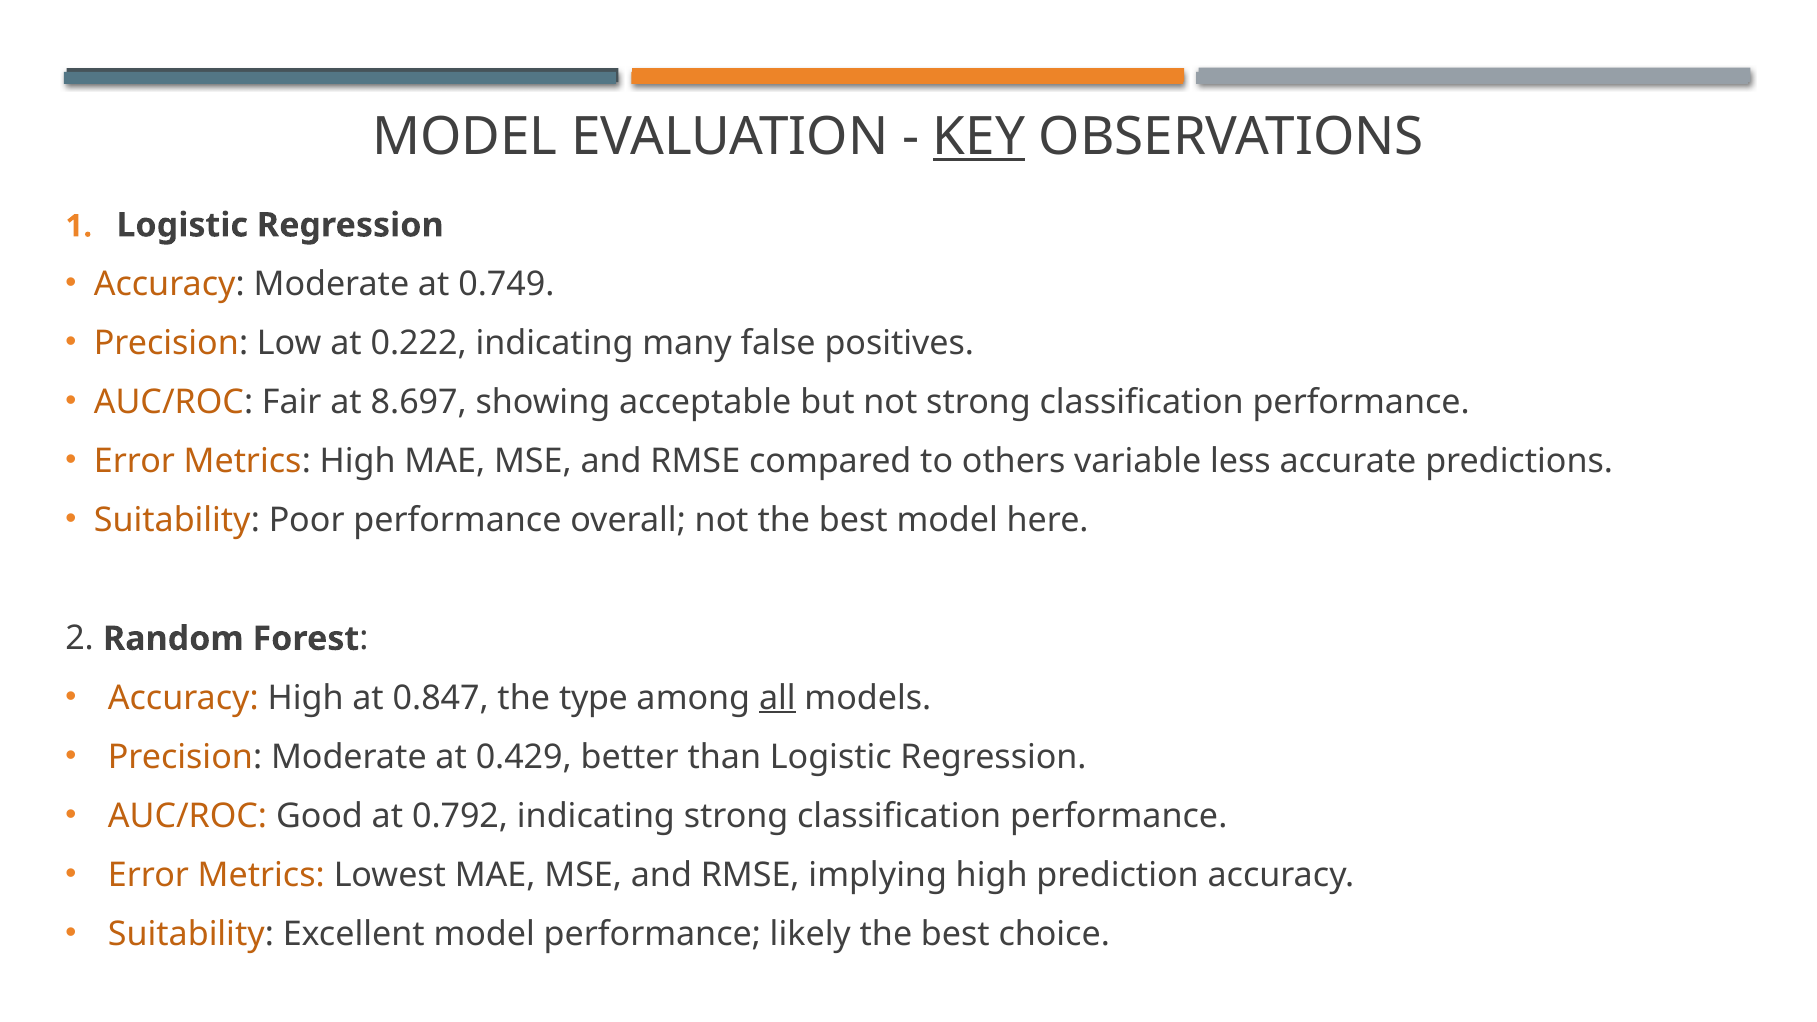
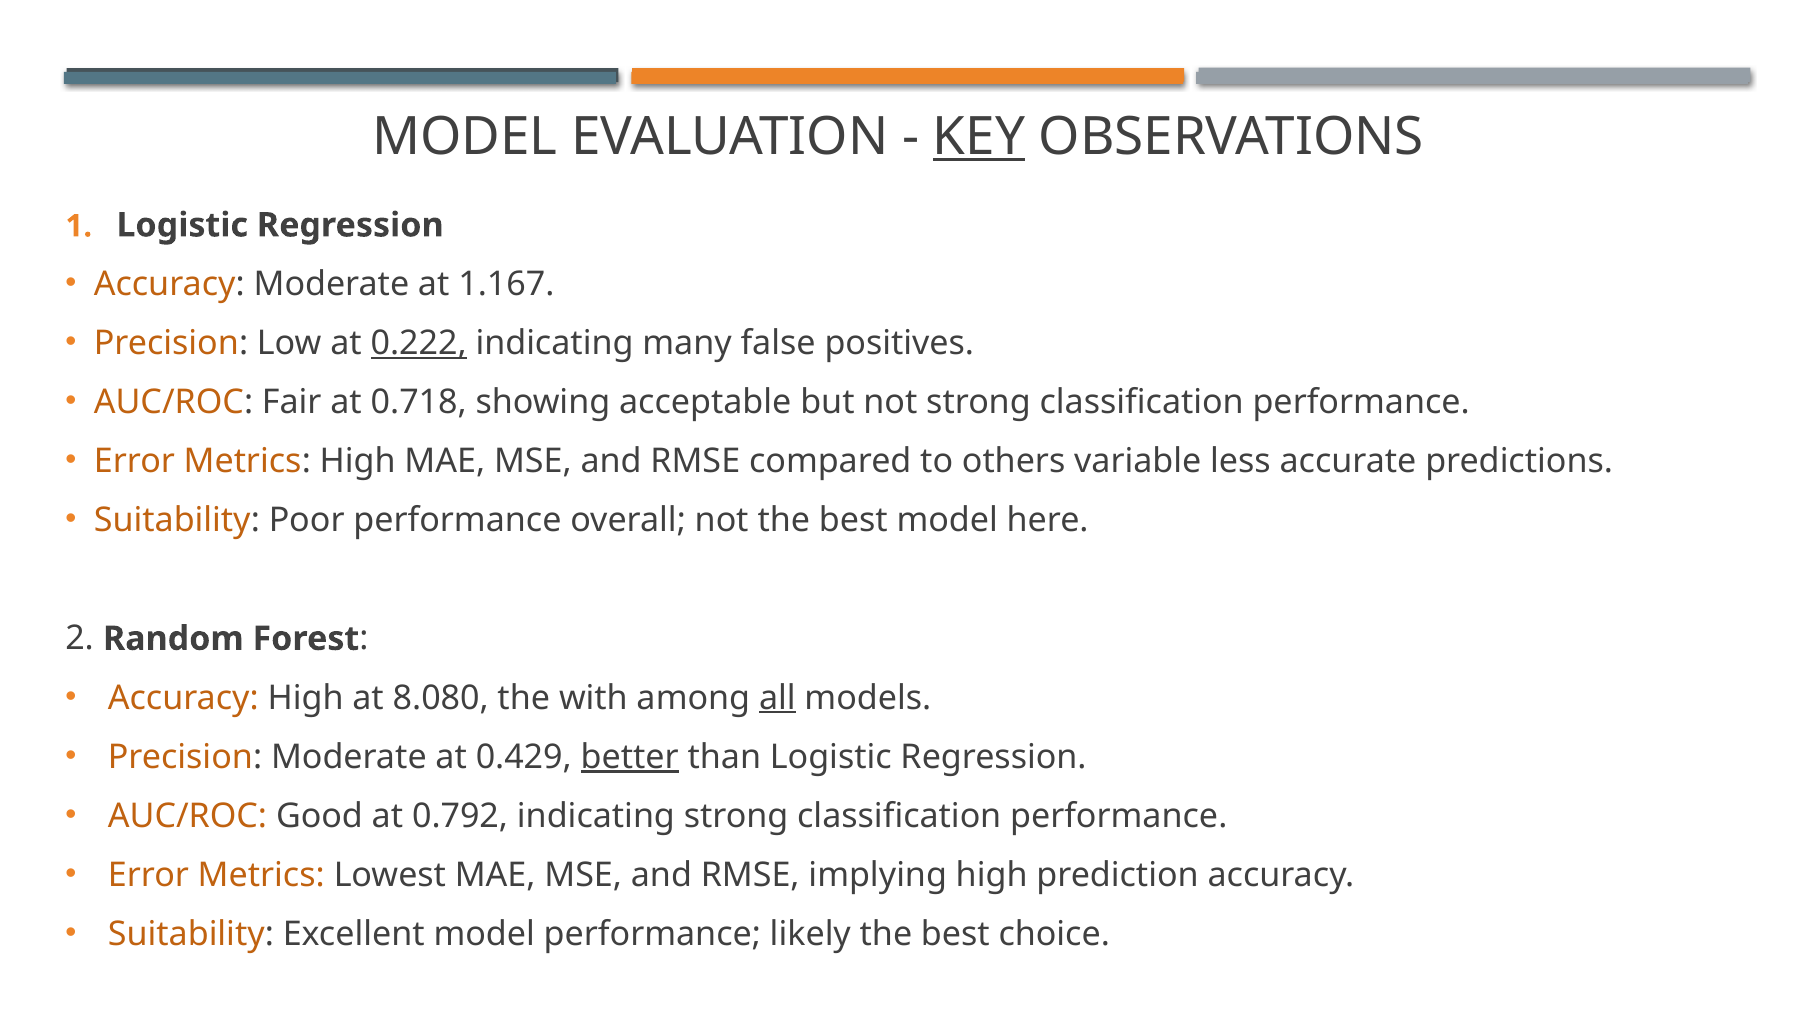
0.749: 0.749 -> 1.167 (506, 284)
0.222 underline: none -> present (419, 343)
8.697: 8.697 -> 0.718 (419, 402)
0.847: 0.847 -> 8.080 (441, 698)
type: type -> with (593, 698)
better underline: none -> present (630, 757)
